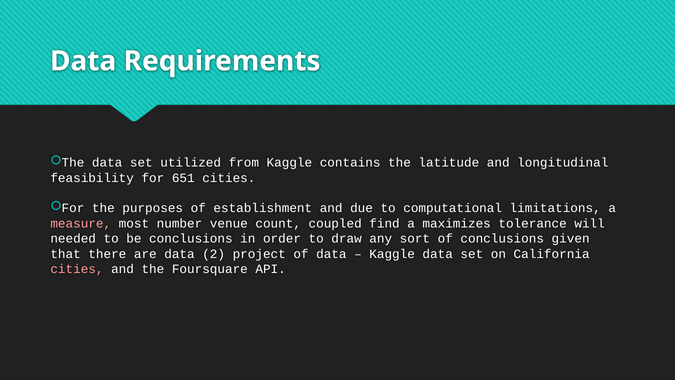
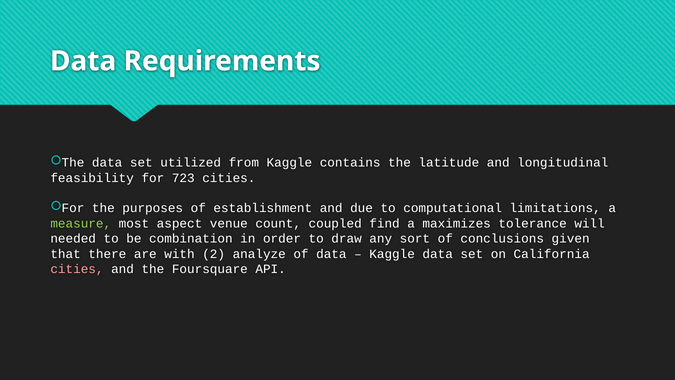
651: 651 -> 723 (183, 178)
measure colour: pink -> light green (81, 223)
number: number -> aspect (179, 223)
be conclusions: conclusions -> combination (191, 238)
are data: data -> with (179, 254)
project: project -> analyze (259, 254)
